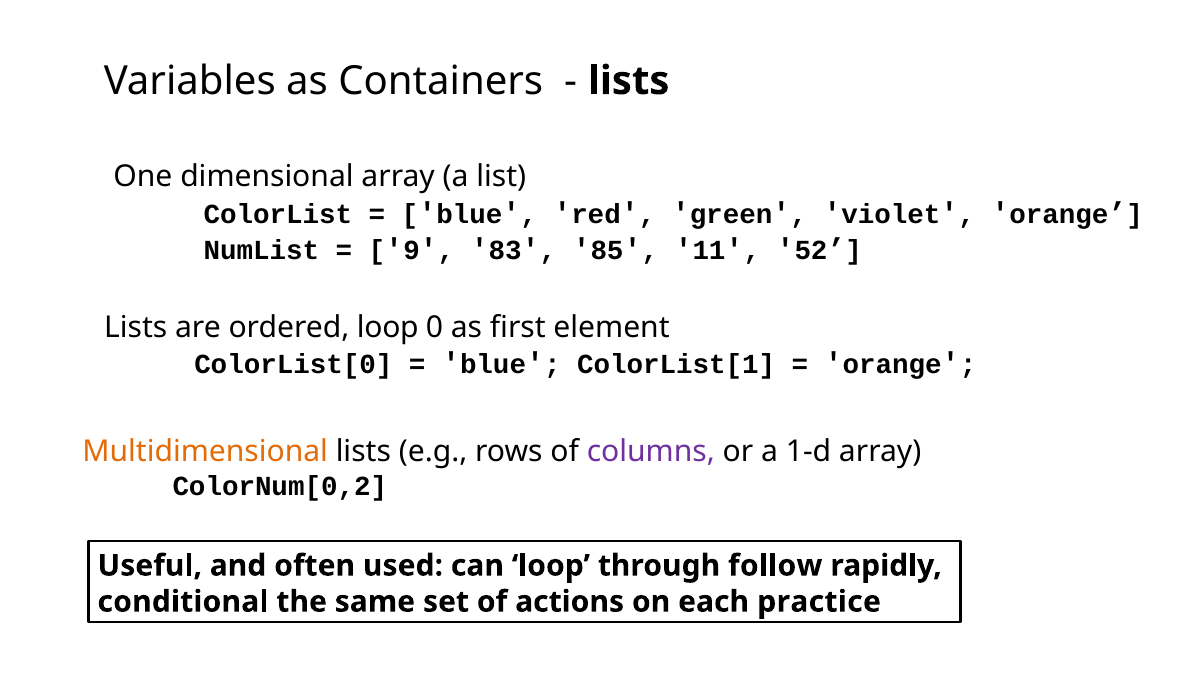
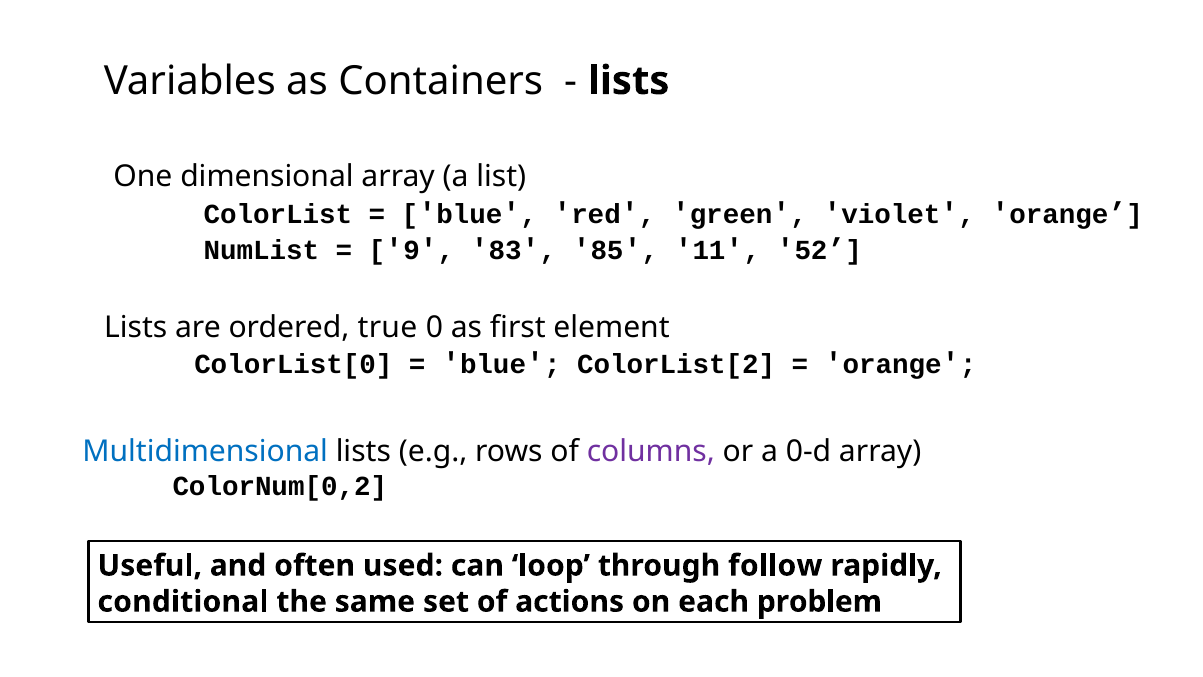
ordered loop: loop -> true (387, 327)
ColorList[1: ColorList[1 -> ColorList[2 (676, 364)
Multidimensional colour: orange -> blue (205, 452)
1-d: 1-d -> 0-d (809, 452)
practice: practice -> problem (819, 601)
